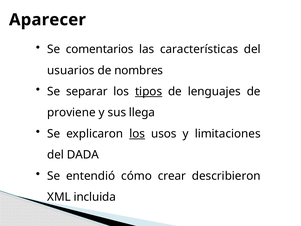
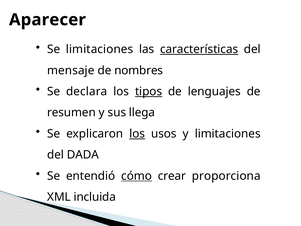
Se comentarios: comentarios -> limitaciones (100, 49)
características underline: none -> present (199, 49)
usuarios: usuarios -> mensaje (71, 70)
separar: separar -> declara (87, 91)
proviene: proviene -> resumen (71, 113)
cómo underline: none -> present (137, 176)
describieron: describieron -> proporciona (226, 176)
